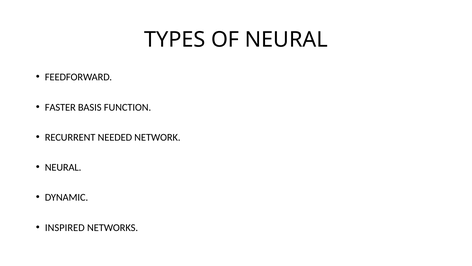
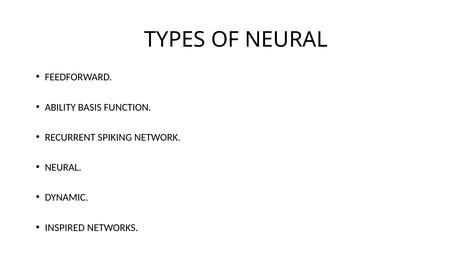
FASTER: FASTER -> ABILITY (60, 107)
NEEDED: NEEDED -> SPIKING (115, 137)
